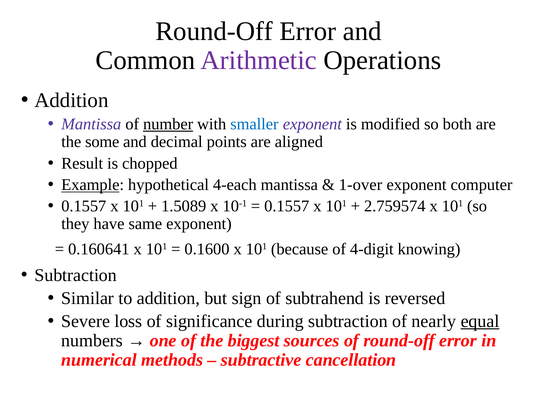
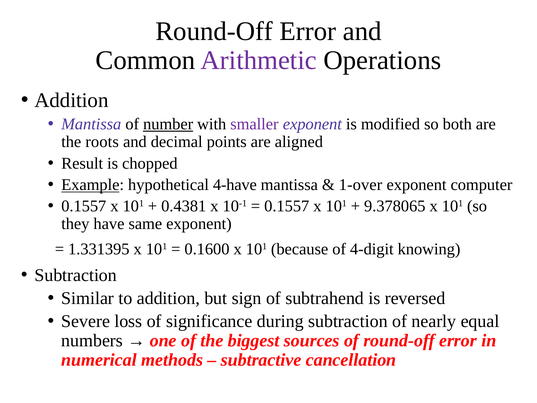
smaller colour: blue -> purple (254, 124)
some: some -> roots (102, 142)
4-each: 4-each -> 4-have (235, 185)
1.5089: 1.5089 -> 0.4381 (184, 206)
2.759574: 2.759574 -> 9.378065 (395, 206)
0.160641: 0.160641 -> 1.331395 (99, 249)
equal underline: present -> none (480, 321)
